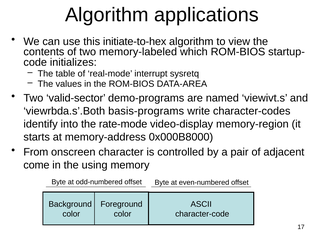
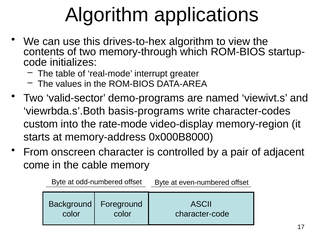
initiate-to-hex: initiate-to-hex -> drives-to-hex (135, 41)
memory-labeled: memory-labeled -> memory-through (138, 52)
sysretq: sysretq -> greater (184, 74)
identify: identify -> custom (41, 124)
using: using -> cable (95, 165)
